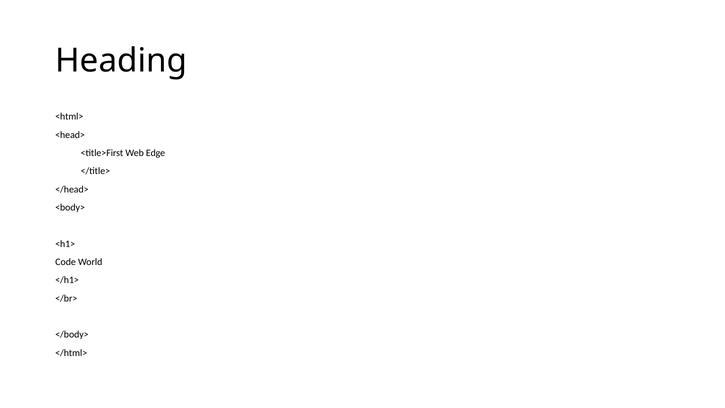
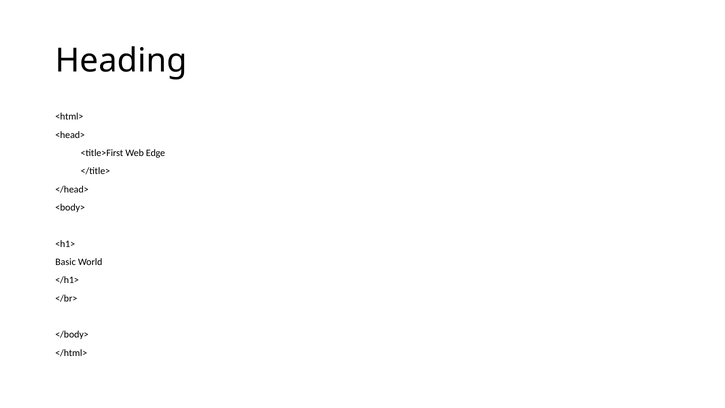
Code: Code -> Basic (66, 262)
